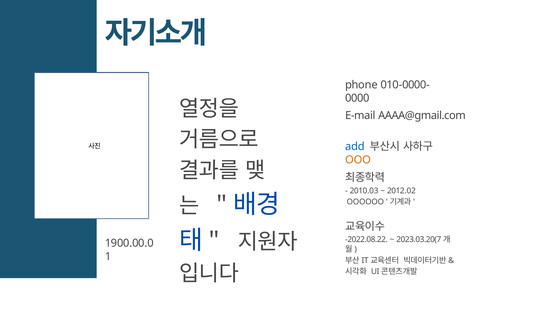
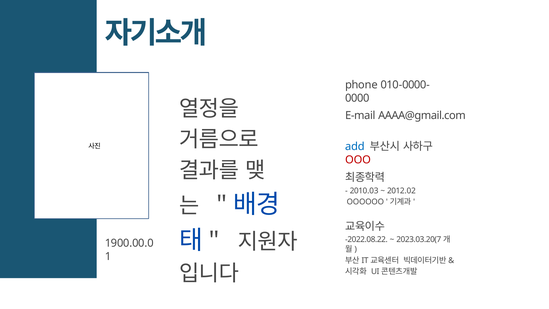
OOO colour: orange -> red (358, 160)
